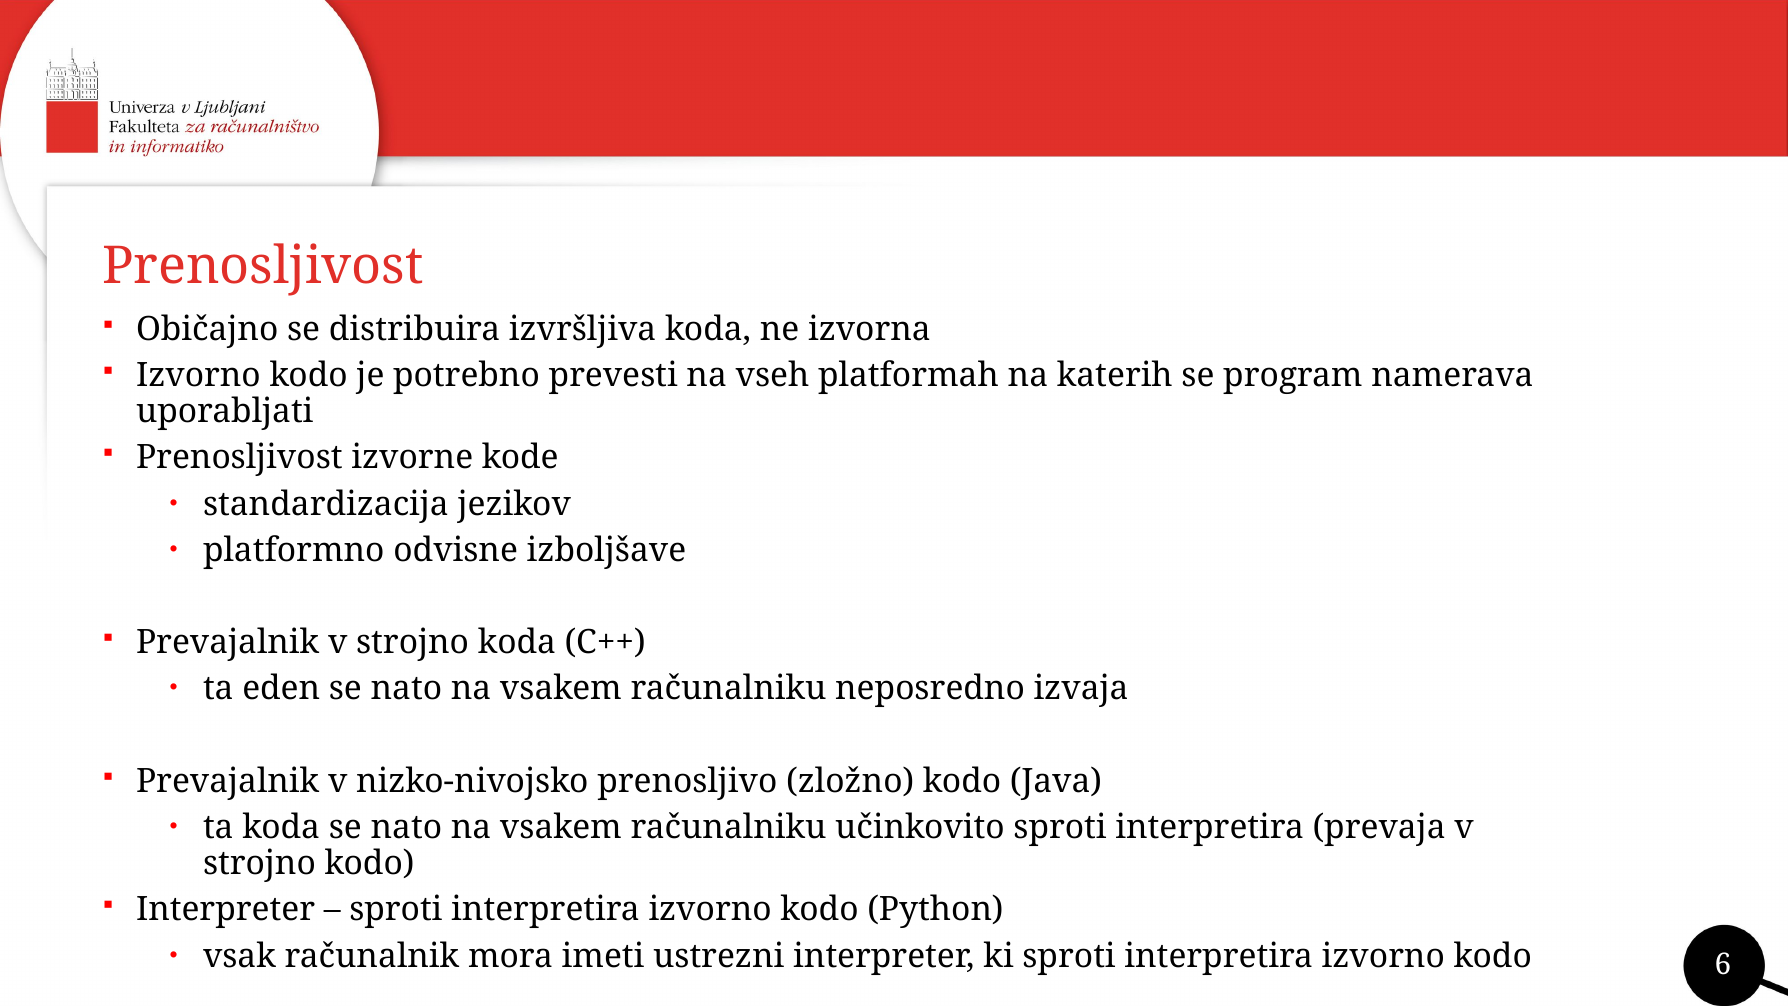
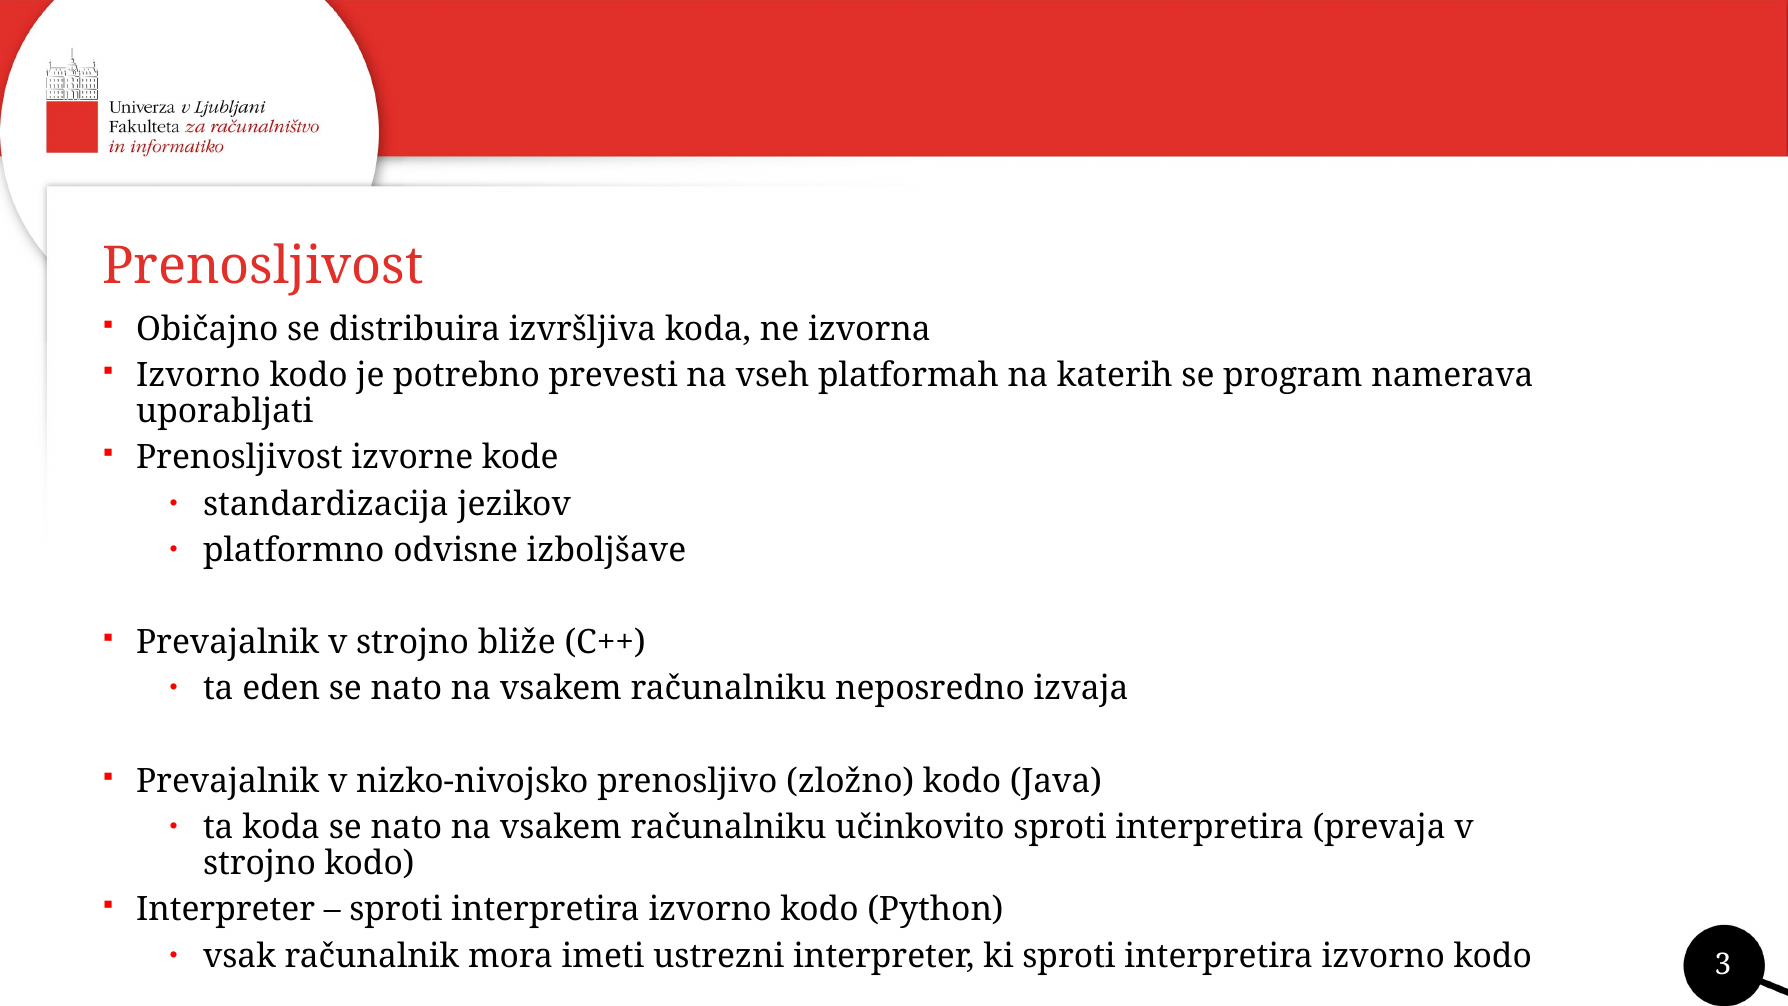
strojno koda: koda -> bliže (517, 642)
6: 6 -> 3 (1723, 965)
